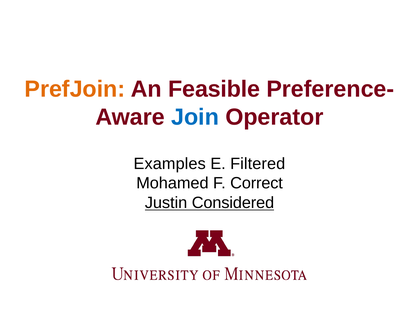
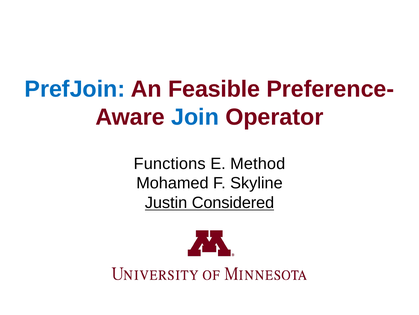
PrefJoin colour: orange -> blue (75, 89)
Examples: Examples -> Functions (170, 163)
Filtered: Filtered -> Method (258, 163)
Correct: Correct -> Skyline (256, 183)
